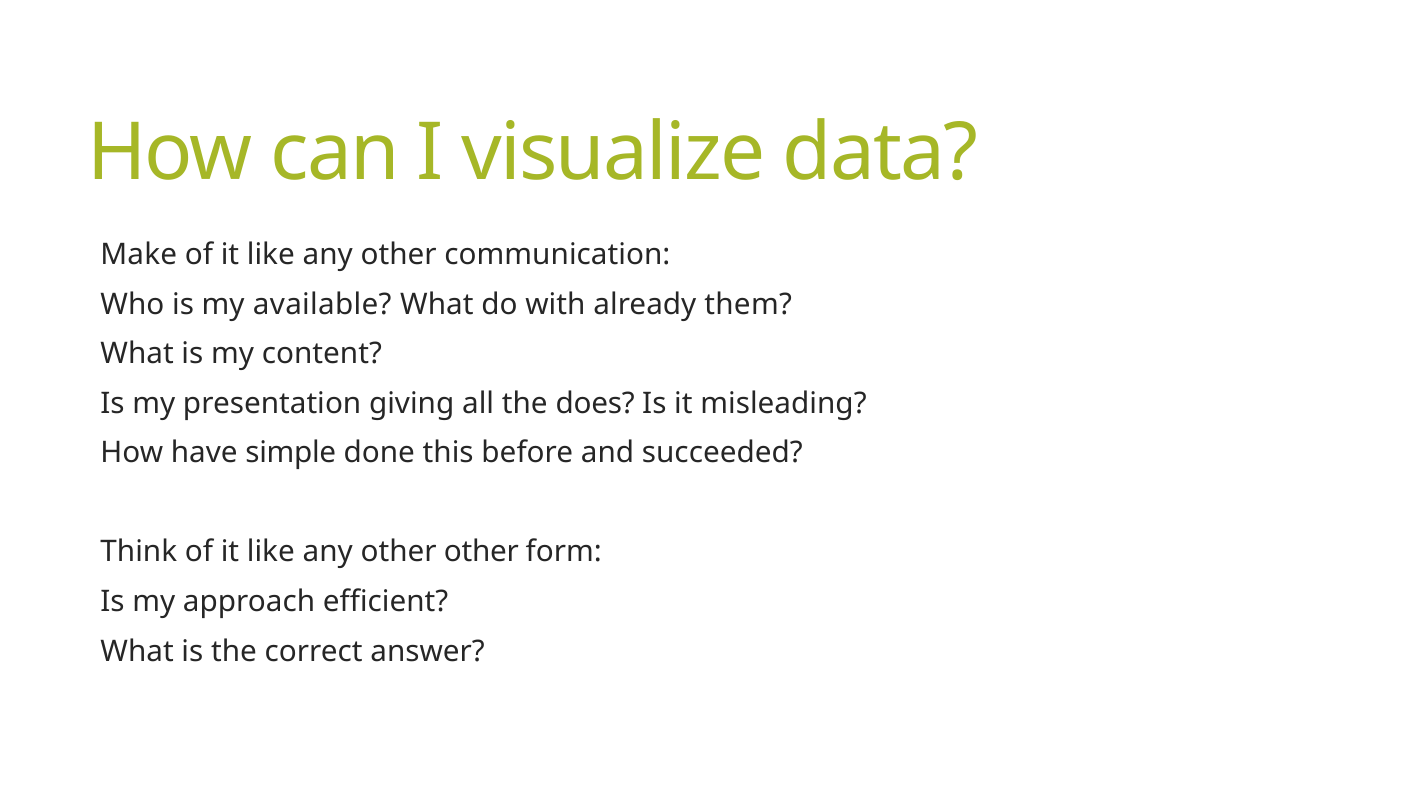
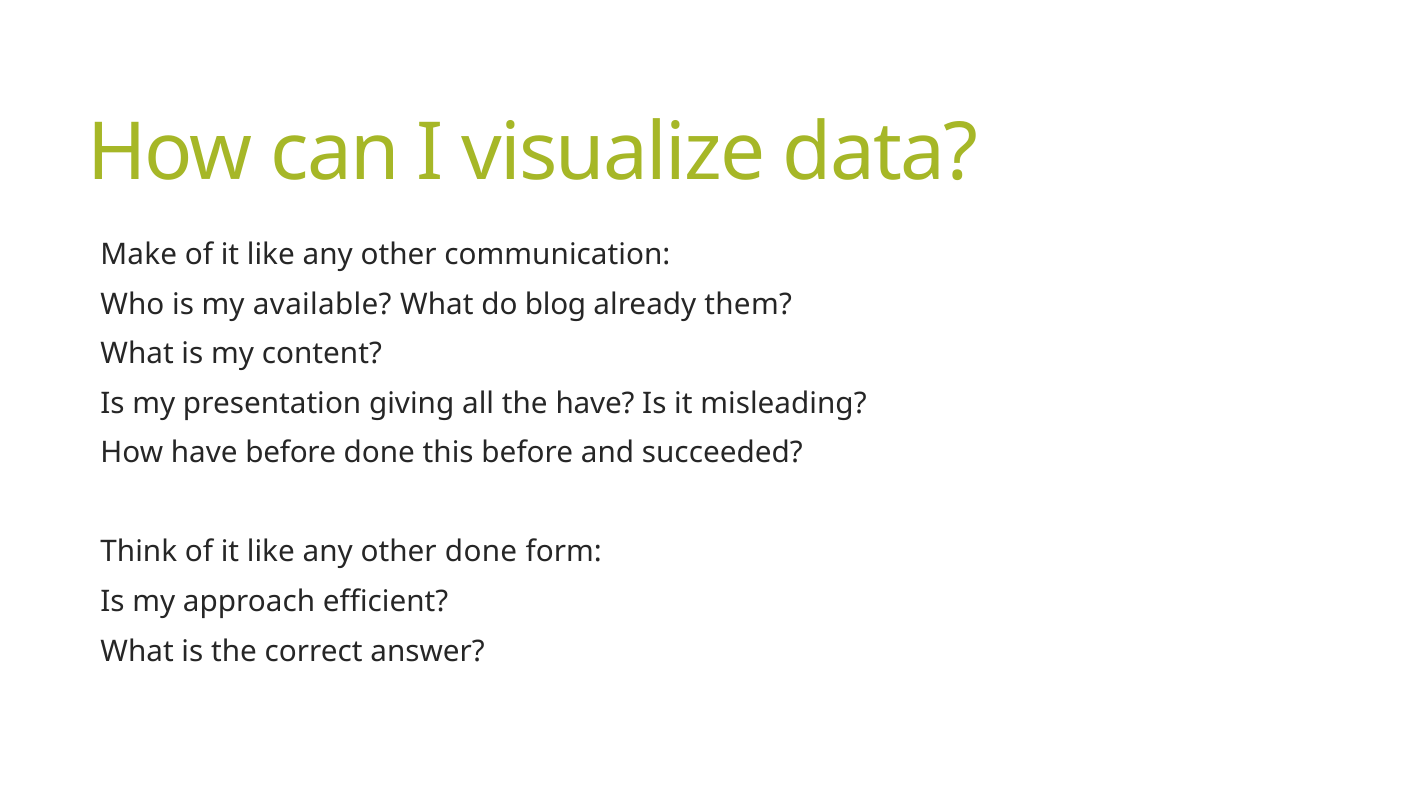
with: with -> blog (556, 304)
the does: does -> have (595, 403)
have simple: simple -> before (291, 453)
other other: other -> done (481, 552)
